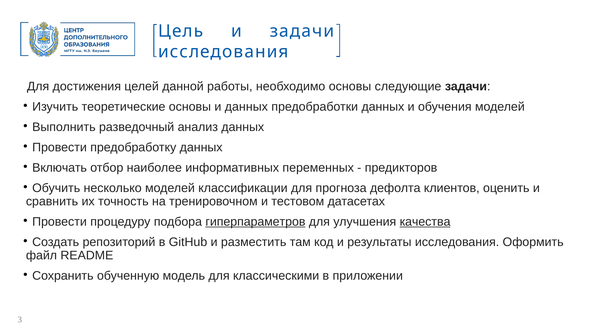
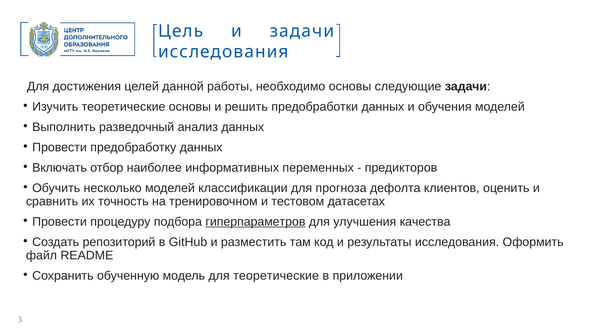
и данных: данных -> решить (246, 107)
качества underline: present -> none (425, 222)
для классическими: классическими -> теоретические (276, 276)
